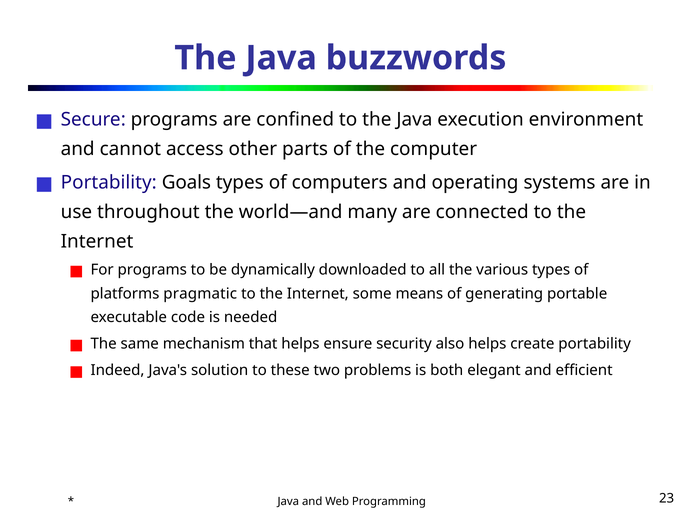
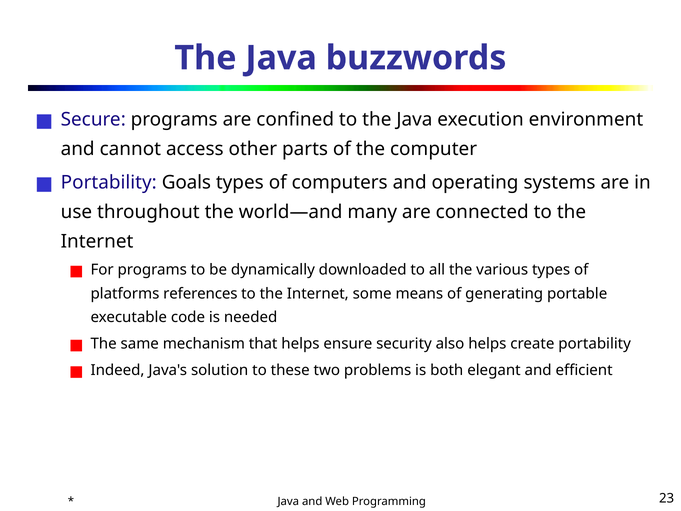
pragmatic: pragmatic -> references (200, 293)
